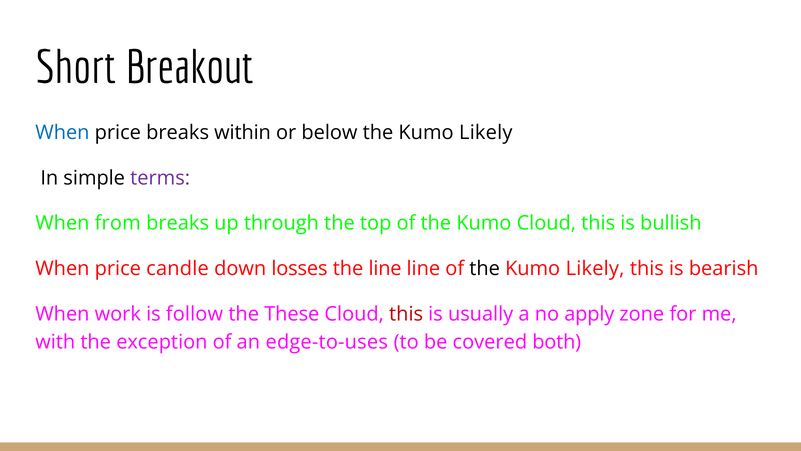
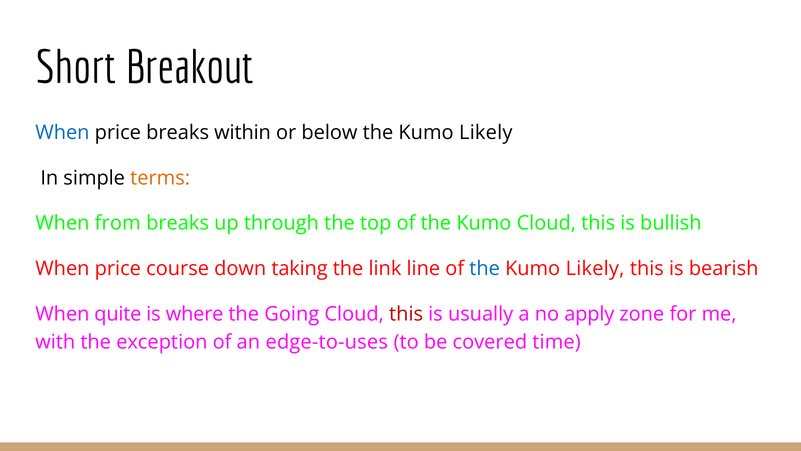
terms colour: purple -> orange (160, 178)
candle: candle -> course (178, 269)
losses: losses -> taking (300, 269)
the line: line -> link (385, 269)
the colour: black -> blue (485, 269)
work: work -> quite (118, 314)
follow: follow -> where (195, 314)
These: These -> Going (292, 314)
both: both -> time (557, 342)
